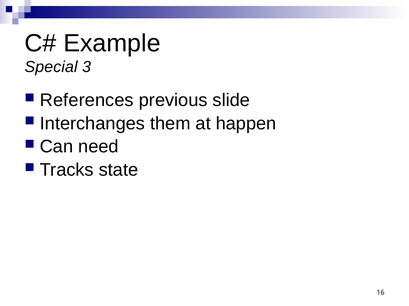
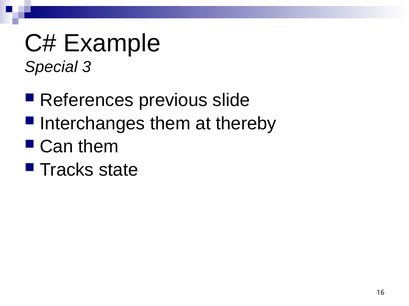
happen: happen -> thereby (246, 124)
Can need: need -> them (98, 147)
